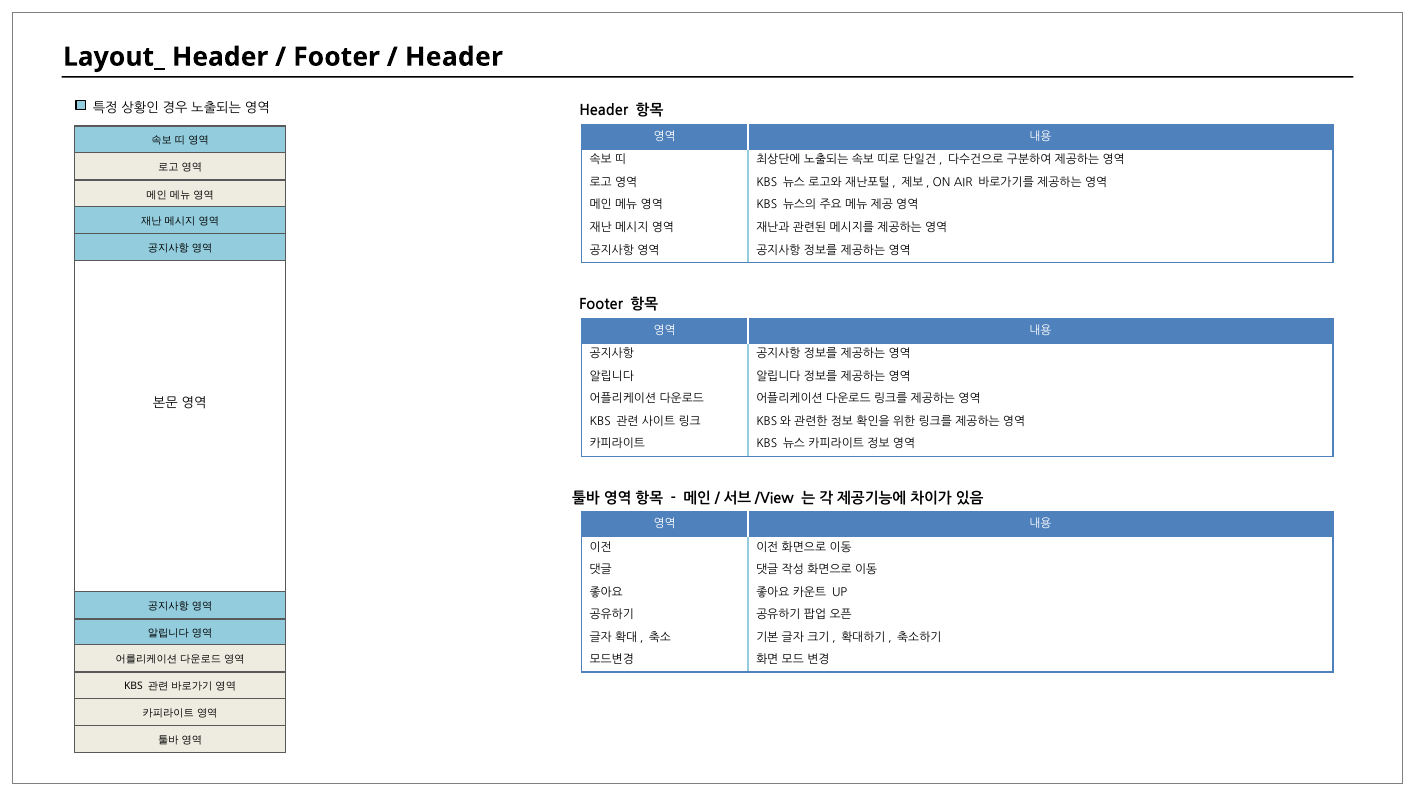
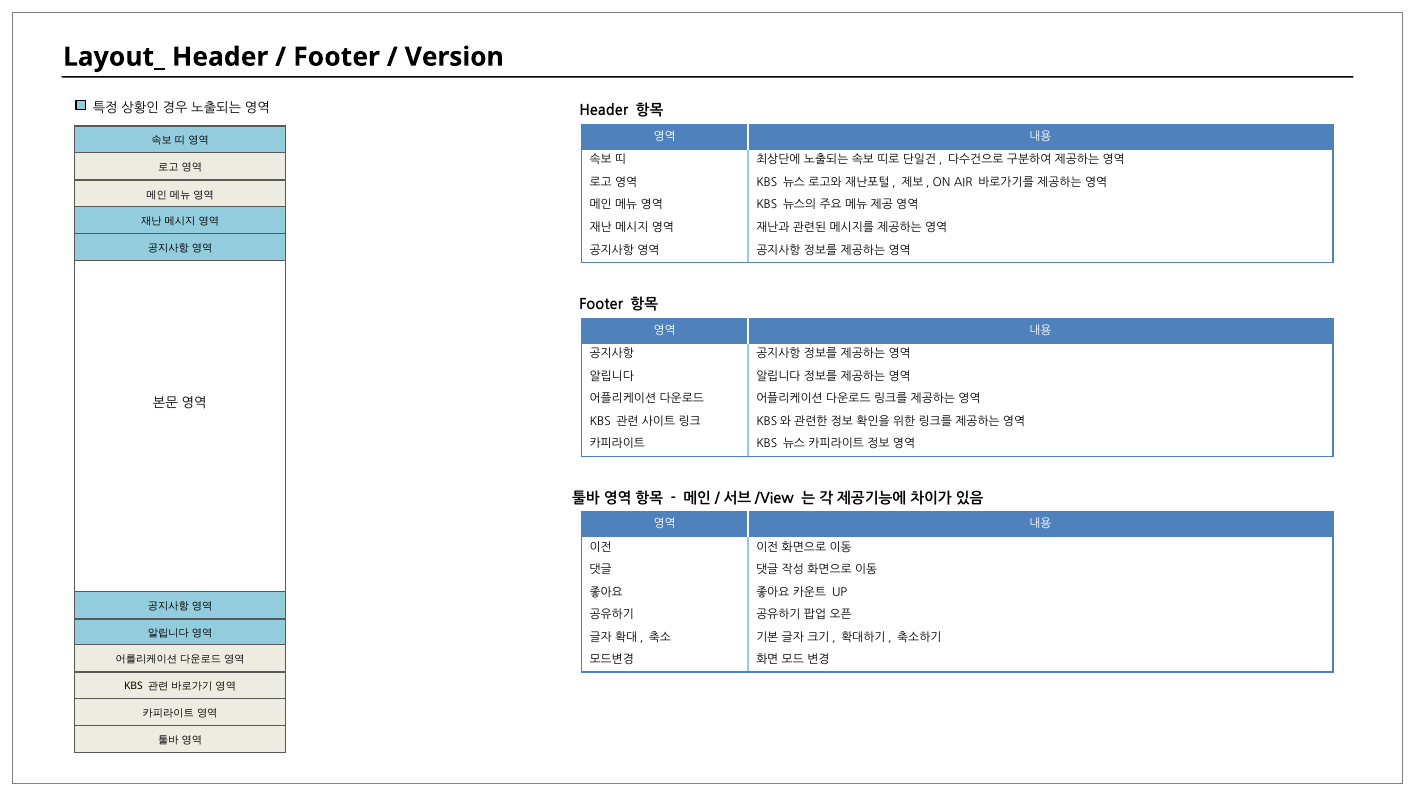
Header: Header -> Version (454, 57)
